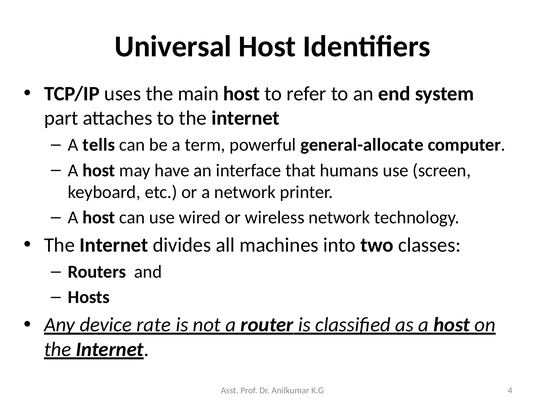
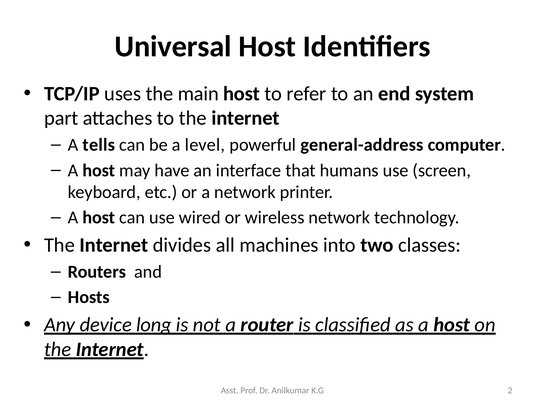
term: term -> level (205, 145)
general-allocate: general-allocate -> general-address (362, 145)
rate: rate -> long (154, 325)
4: 4 -> 2 (510, 390)
